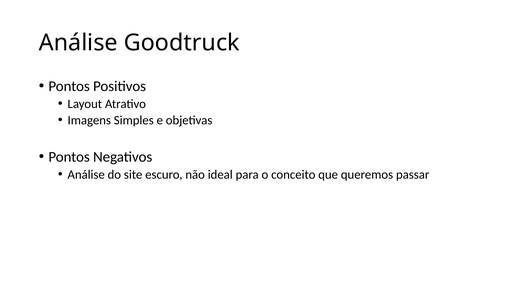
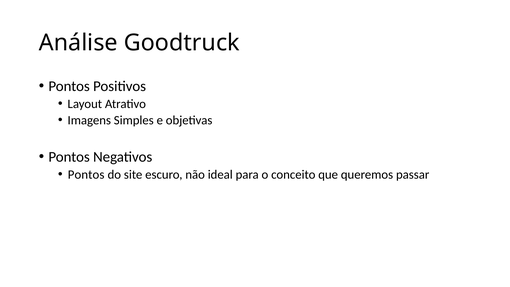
Análise: Análise -> Pontos (86, 174)
